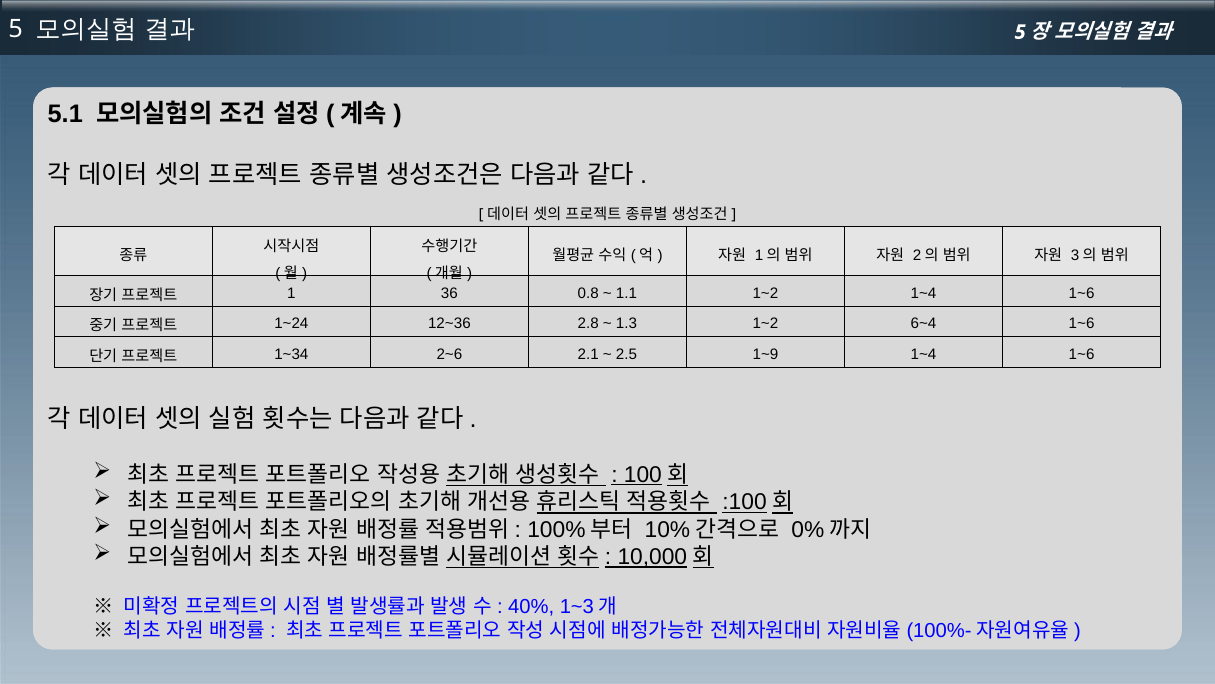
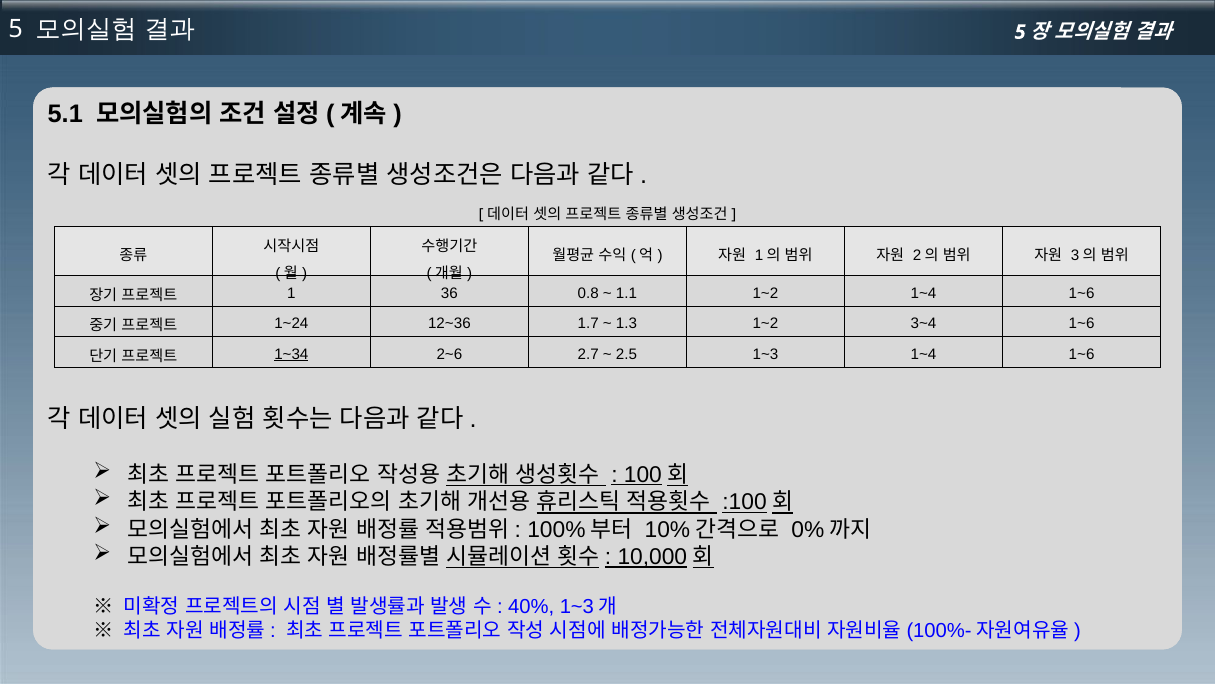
2.8: 2.8 -> 1.7 (588, 323)
6~4: 6~4 -> 3~4 (924, 323)
1~34 underline: none -> present (291, 354)
2.1: 2.1 -> 2.7 (588, 354)
1~9: 1~9 -> 1~3 (766, 354)
